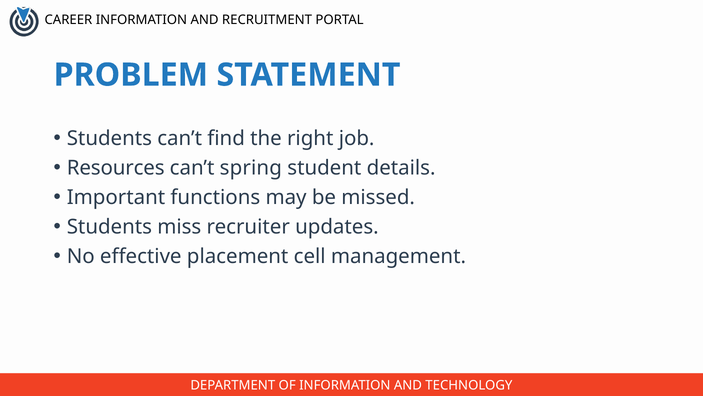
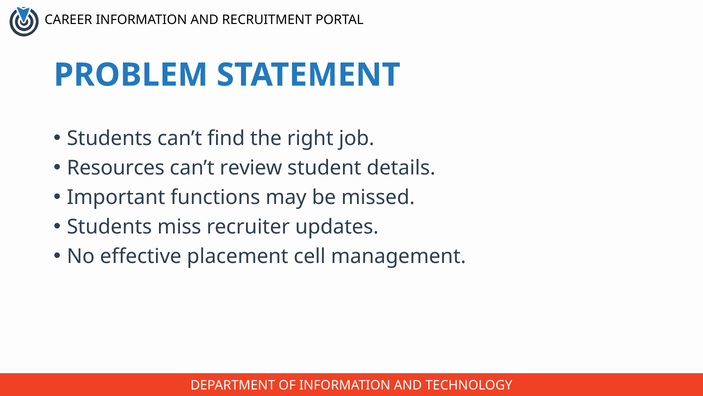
spring: spring -> review (251, 168)
